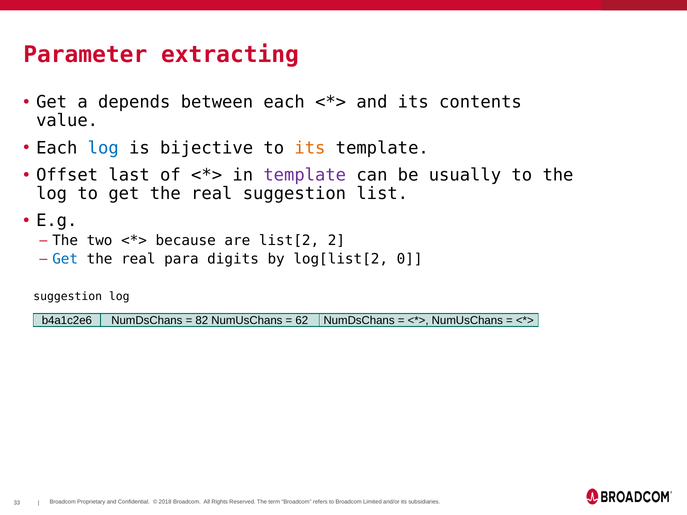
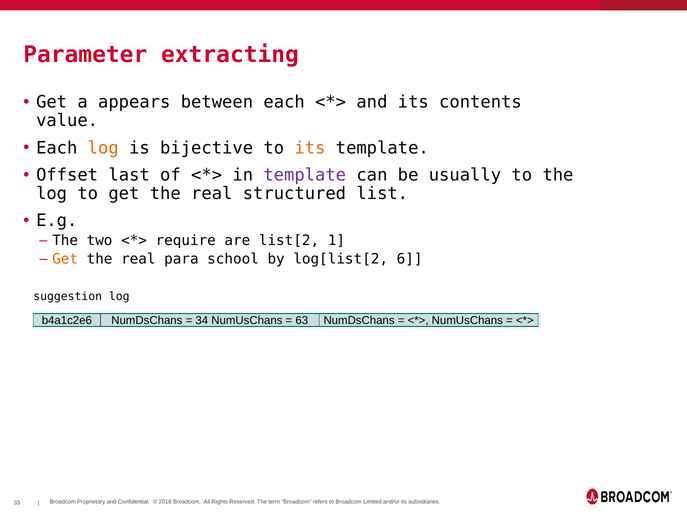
depends: depends -> appears (134, 102)
log colour: blue -> orange (103, 148)
real suggestion: suggestion -> structured (294, 194)
because: because -> require (186, 241)
2: 2 -> 1 (336, 241)
Get colour: blue -> orange (65, 259)
digits: digits -> school (233, 259)
0: 0 -> 6 (410, 259)
82: 82 -> 34 (202, 320)
62: 62 -> 63 (302, 320)
